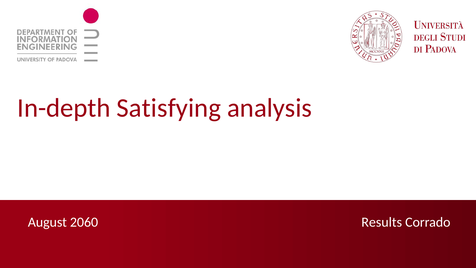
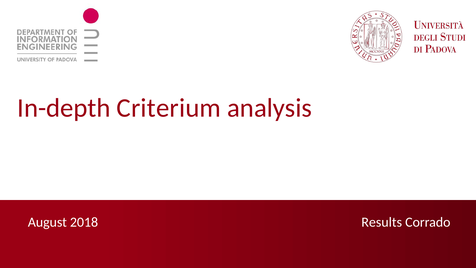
Satisfying: Satisfying -> Criterium (169, 108)
2060: 2060 -> 2018 (84, 222)
